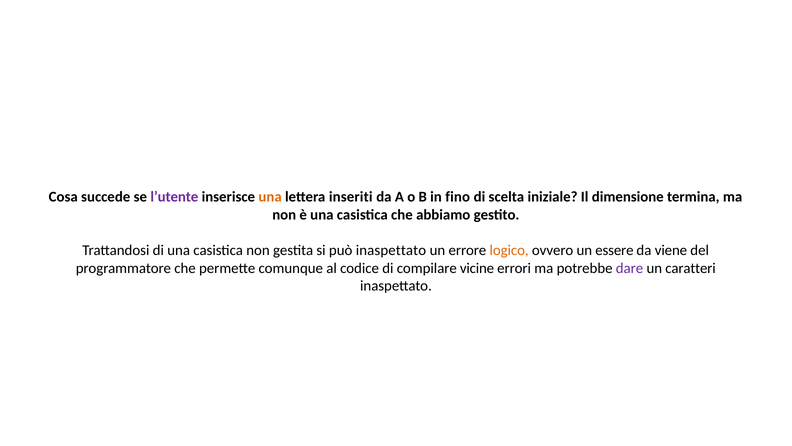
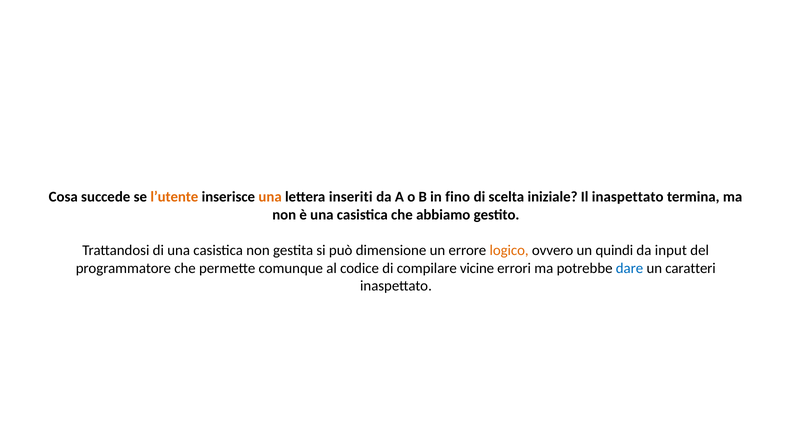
l’utente colour: purple -> orange (174, 197)
Il dimensione: dimensione -> inaspettato (628, 197)
può inaspettato: inaspettato -> dimensione (391, 250)
essere: essere -> quindi (614, 250)
viene: viene -> input (671, 250)
dare colour: purple -> blue (630, 268)
